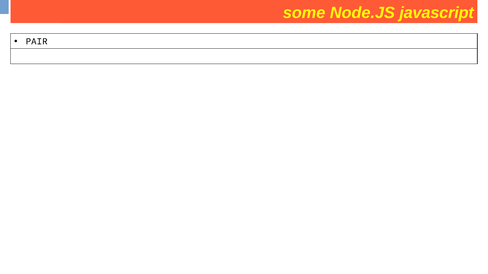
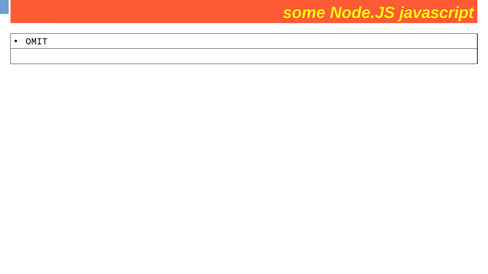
PAIR: PAIR -> OMIT (37, 41)
